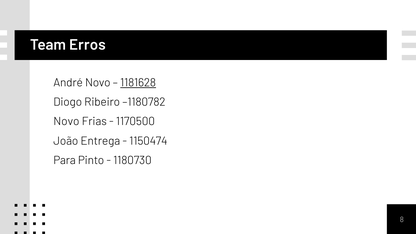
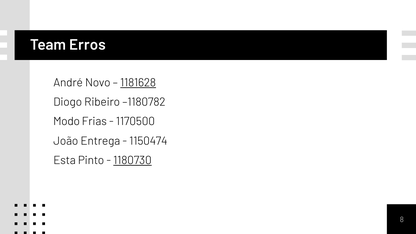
Novo: Novo -> Modo (66, 121)
Para: Para -> Esta (65, 160)
1180730 underline: none -> present (132, 160)
